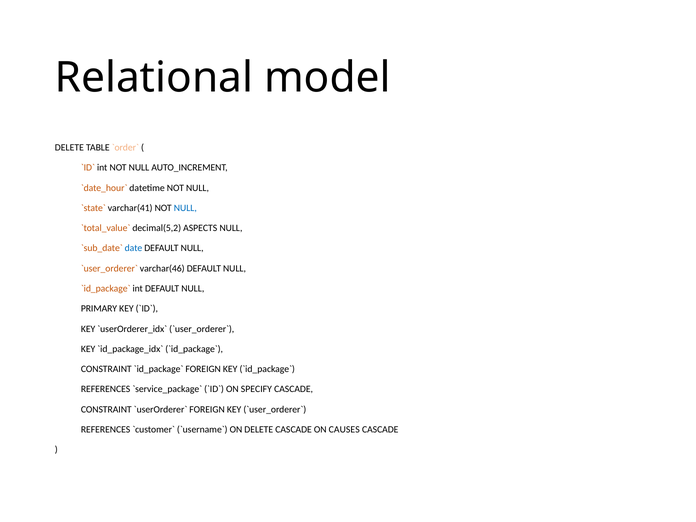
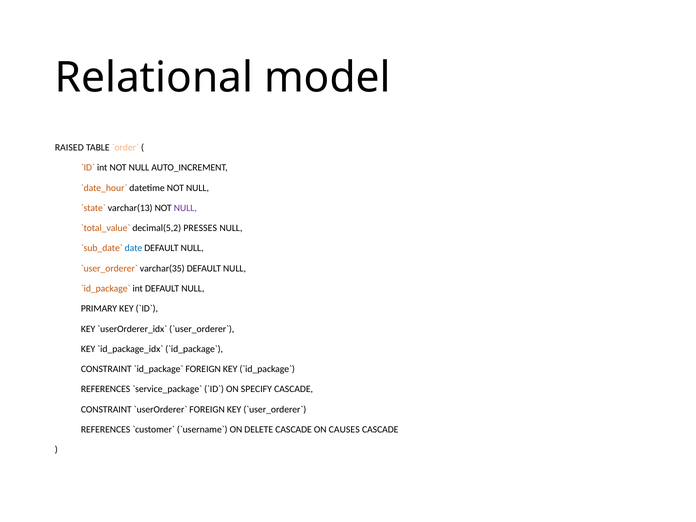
DELETE: DELETE -> RAISED (69, 148)
varchar(41: varchar(41 -> varchar(13 (130, 208)
NULL colour: blue -> purple (185, 208)
ASPECTS: ASPECTS -> PRESSES (200, 228)
varchar(46: varchar(46 -> varchar(35 (162, 268)
